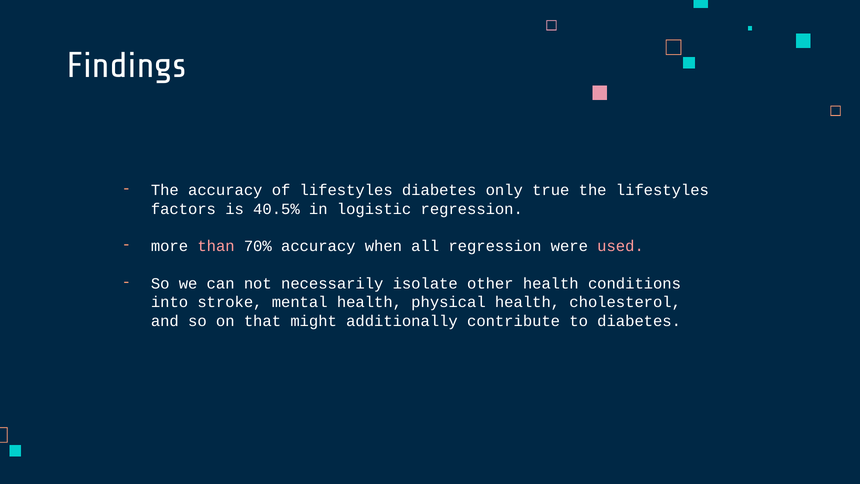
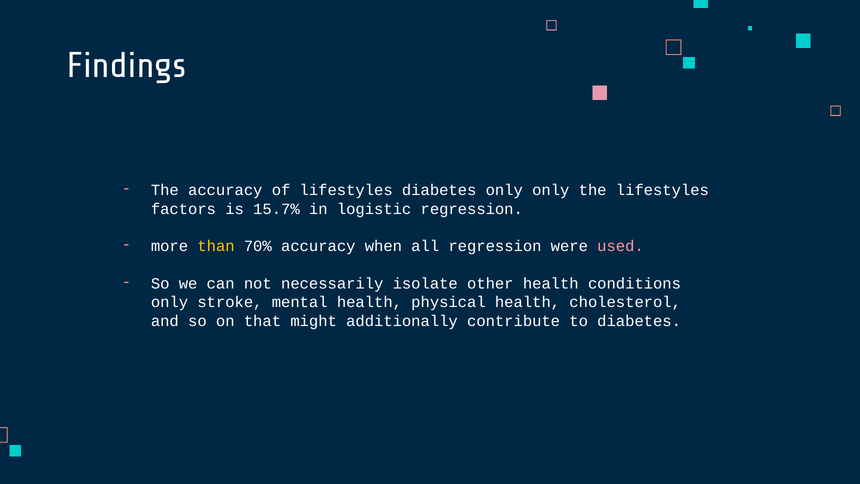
only true: true -> only (551, 190)
40.5%: 40.5% -> 15.7% (276, 209)
than colour: pink -> yellow (216, 246)
into: into -> only (170, 302)
